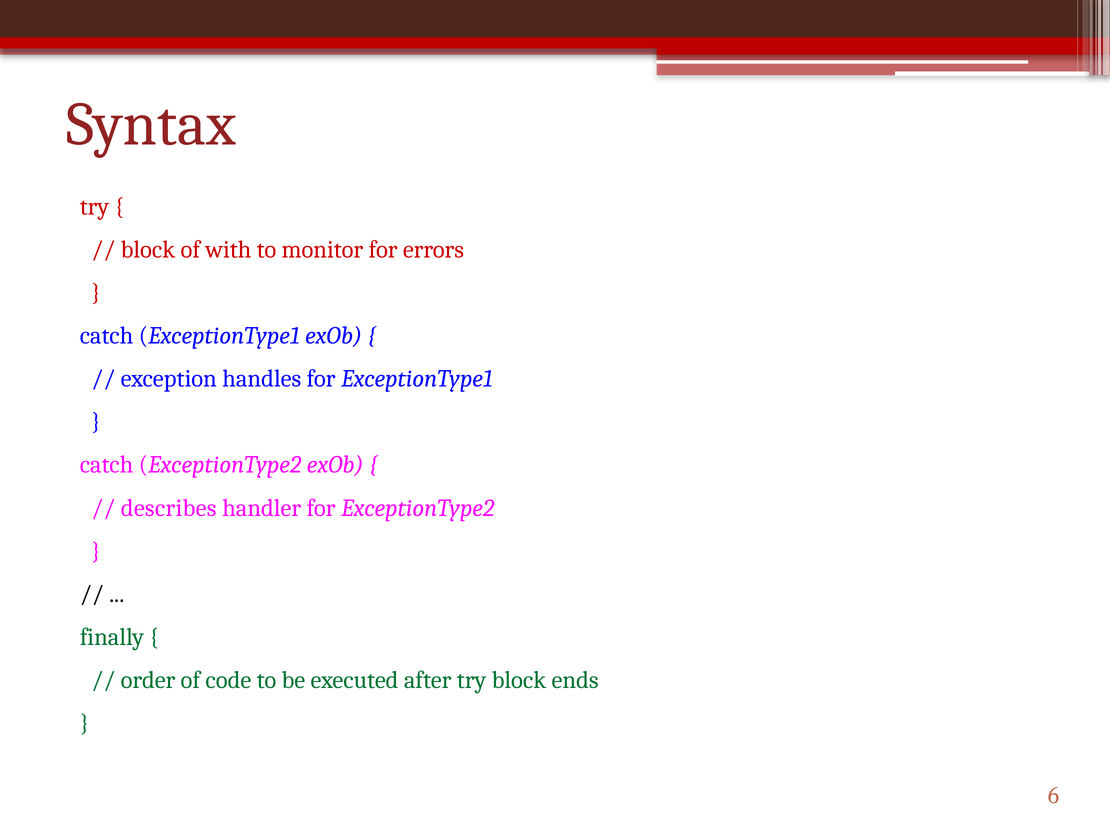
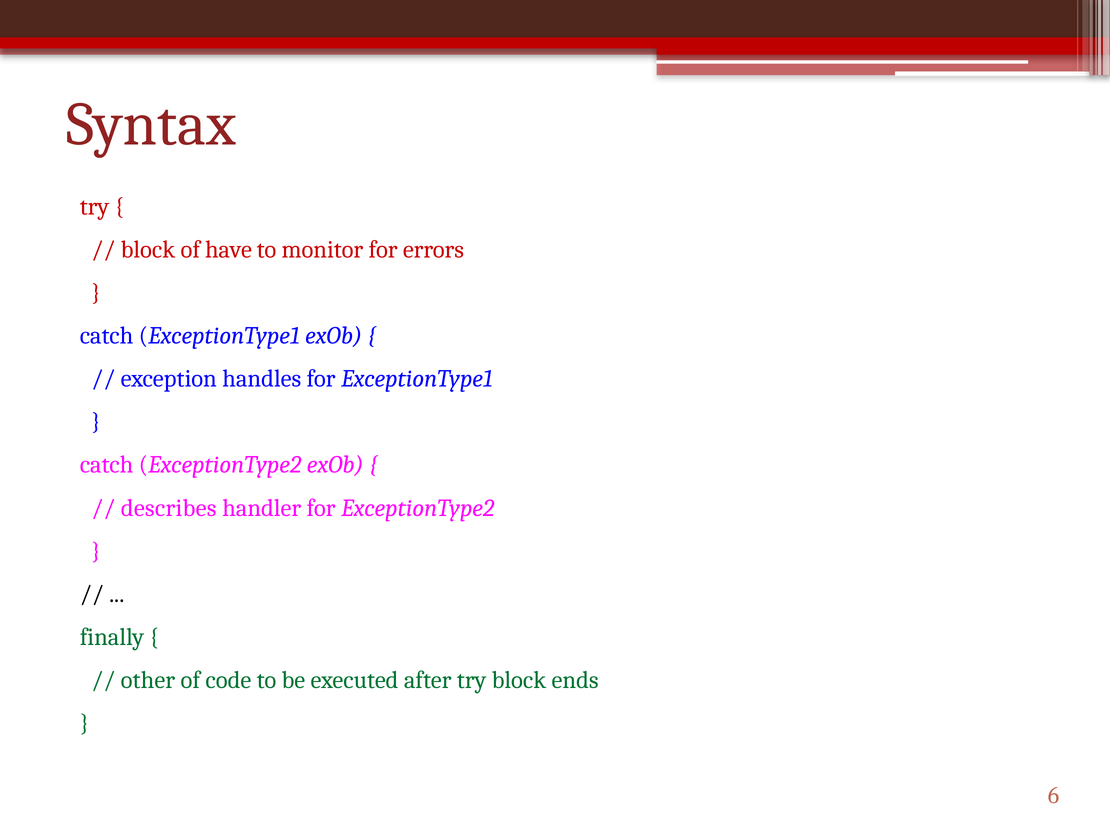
with: with -> have (228, 250)
order: order -> other (148, 681)
